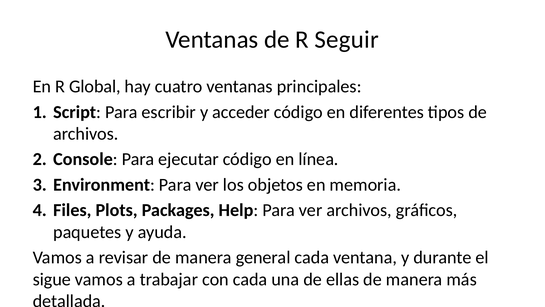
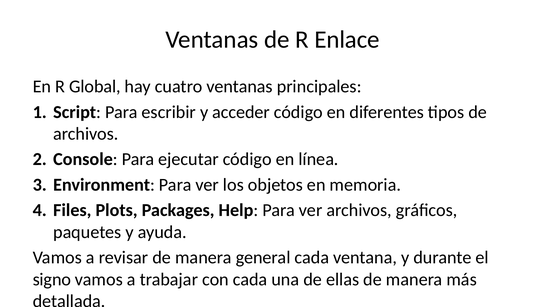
Seguir: Seguir -> Enlace (347, 40)
sigue: sigue -> signo (52, 279)
